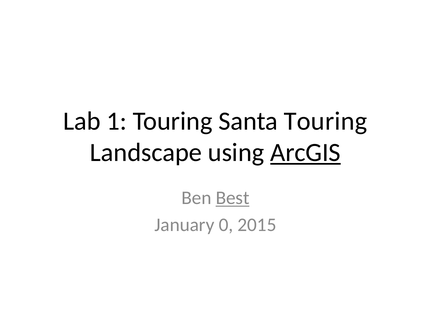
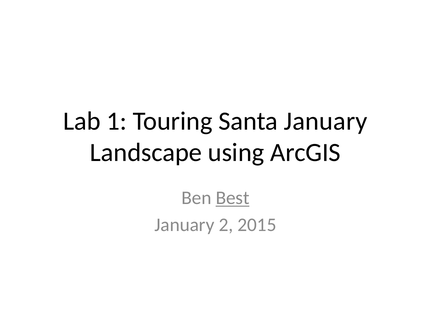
Santa Touring: Touring -> January (326, 121)
ArcGIS underline: present -> none (305, 153)
0: 0 -> 2 (226, 225)
